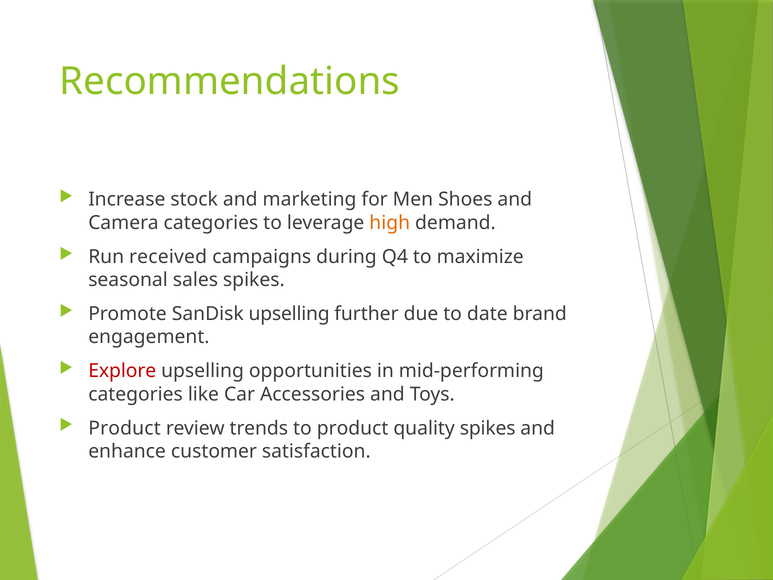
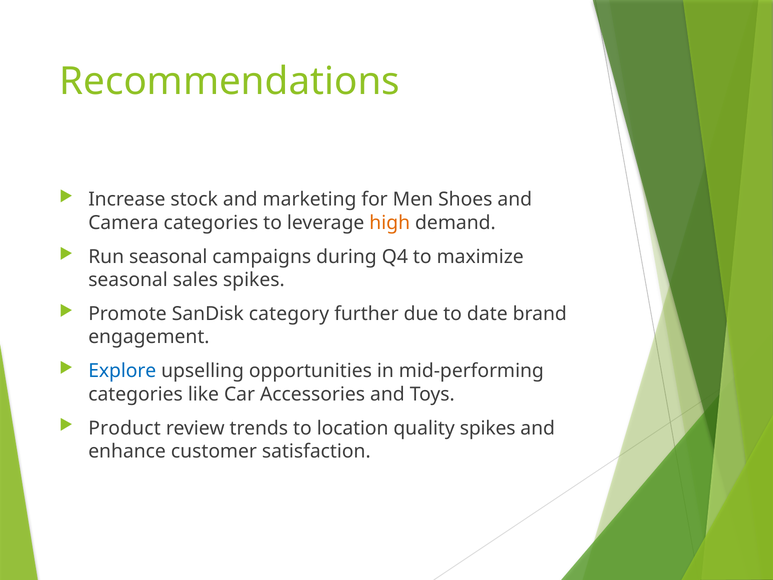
Run received: received -> seasonal (168, 257)
SanDisk upselling: upselling -> category (289, 314)
Explore colour: red -> blue (122, 371)
to product: product -> location (353, 428)
